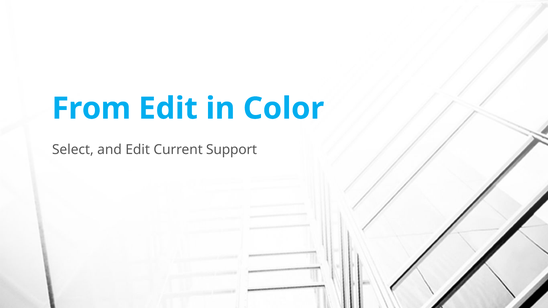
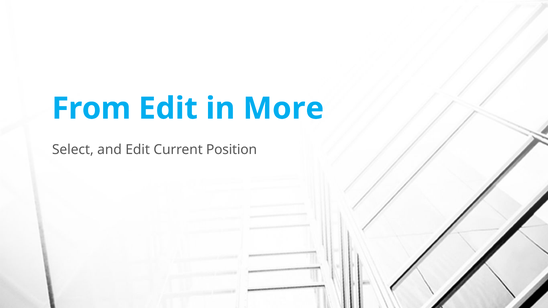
Color: Color -> More (284, 109)
Support: Support -> Position (232, 150)
